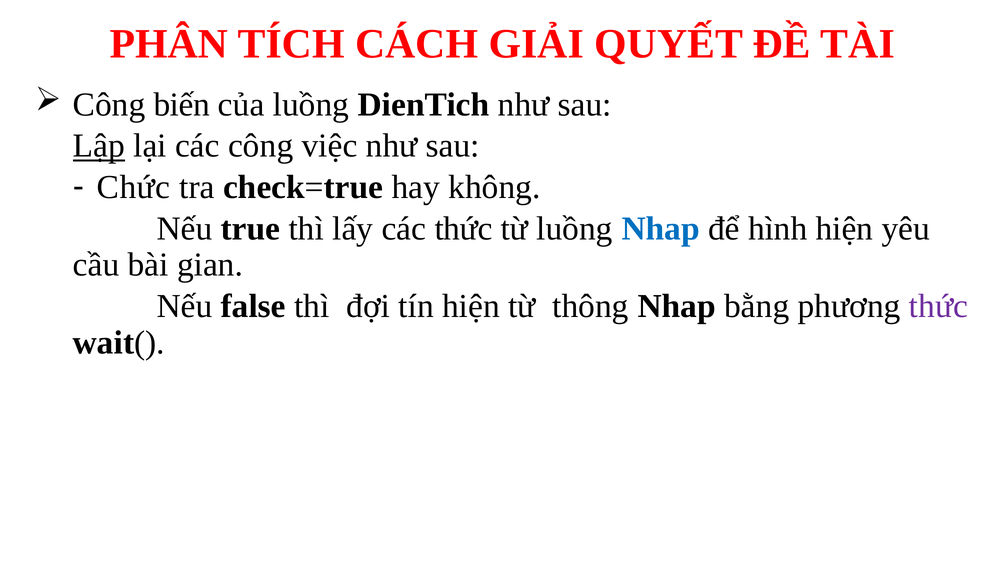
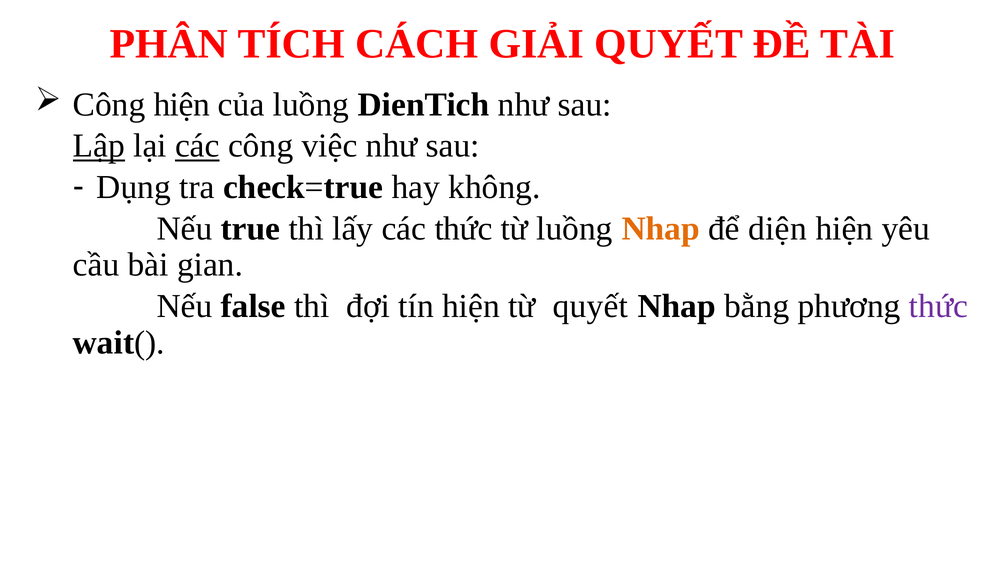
Công biến: biến -> hiện (182, 105)
các underline: none -> present (197, 146)
Chức: Chức -> Dụng (134, 187)
Nhap colour: blue -> orange (661, 229)
hình: hình -> diện (777, 229)
từ thông: thông -> quyết (590, 306)
